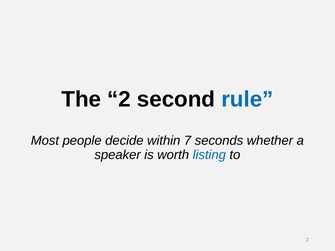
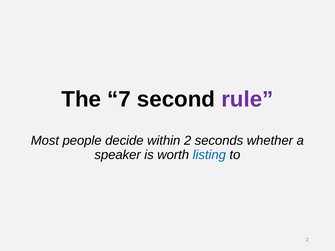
The 2: 2 -> 7 (119, 99)
rule colour: blue -> purple (247, 99)
within 7: 7 -> 2 (188, 141)
